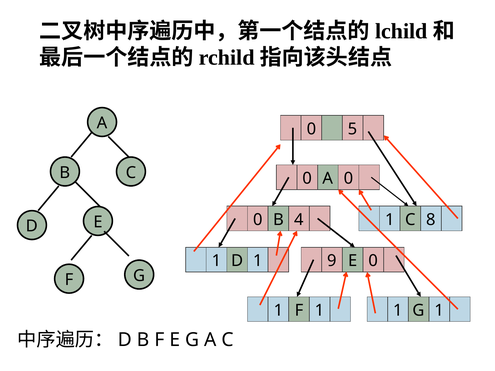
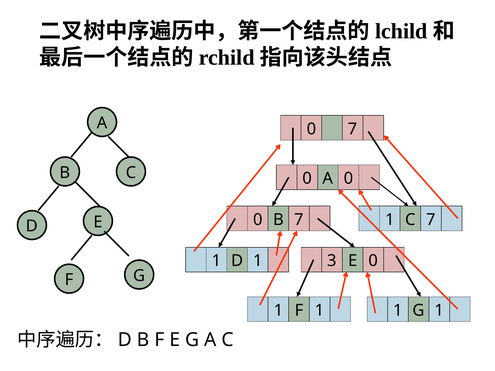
5: 5 -> 7 (353, 129)
4: 4 -> 7 (299, 220)
1 8: 8 -> 7 (431, 220)
9: 9 -> 3 (332, 261)
